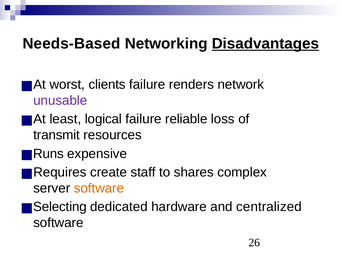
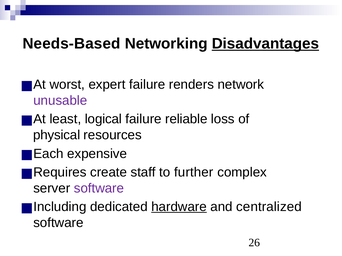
clients: clients -> expert (107, 85)
transmit: transmit -> physical (57, 135)
Runs: Runs -> Each (48, 154)
shares: shares -> further (194, 173)
software colour: orange -> purple (99, 189)
Selecting: Selecting -> Including (60, 207)
hardware underline: none -> present (179, 207)
